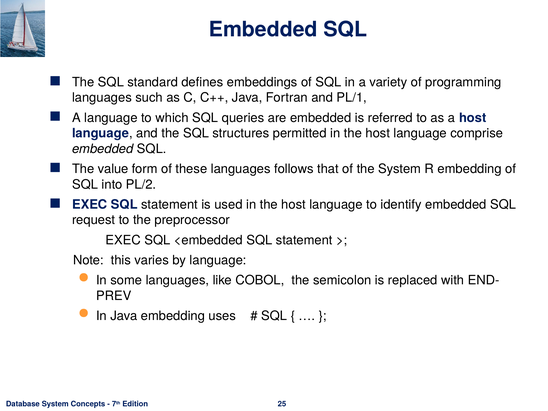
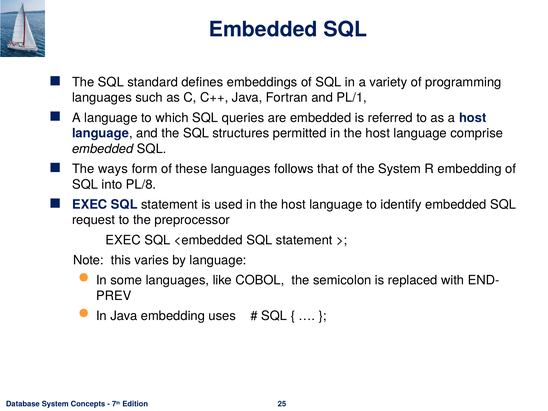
value: value -> ways (113, 169)
PL/2: PL/2 -> PL/8 (141, 184)
